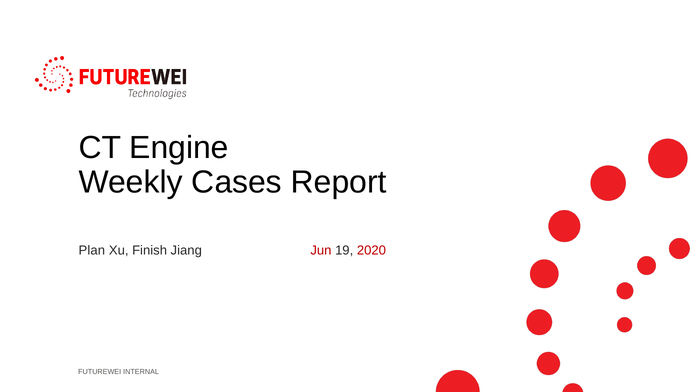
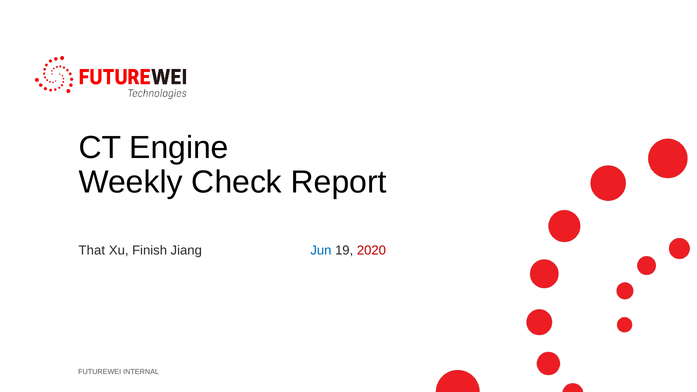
Cases: Cases -> Check (237, 182)
Plan: Plan -> That (92, 251)
Jun colour: red -> blue (321, 251)
